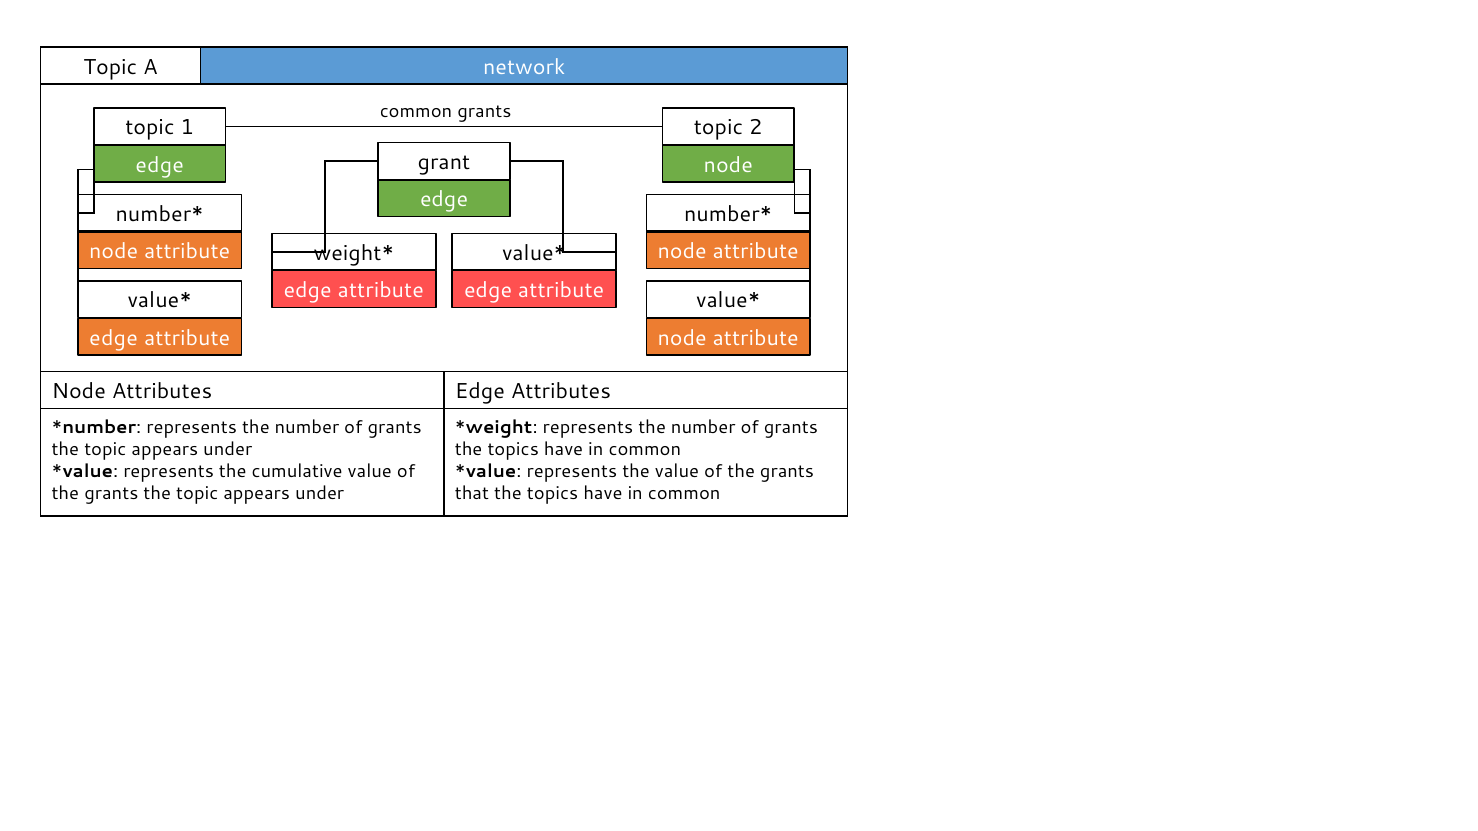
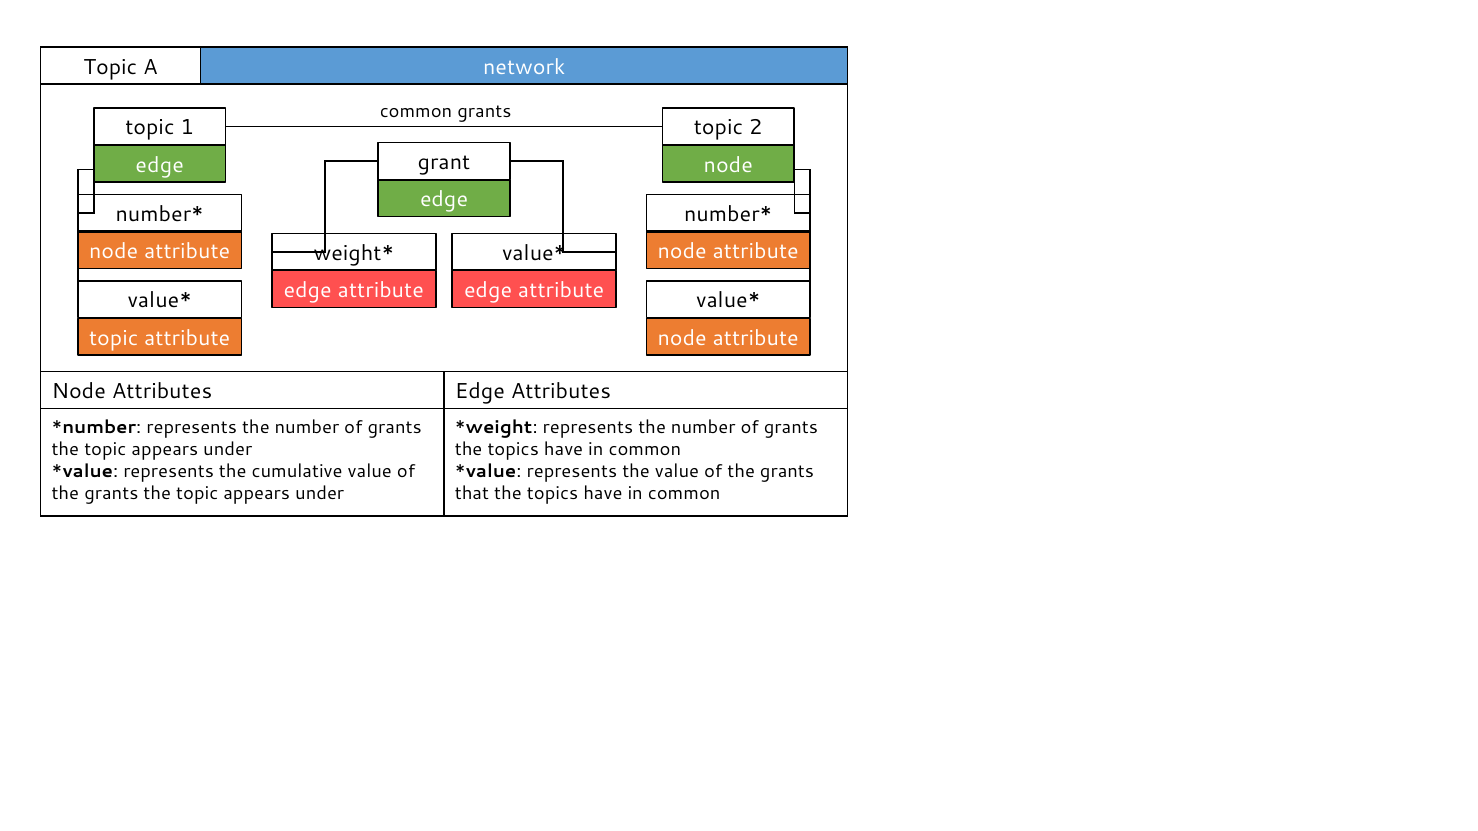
edge: edge -> topic (114, 338)
